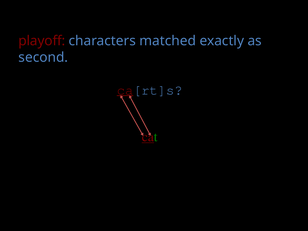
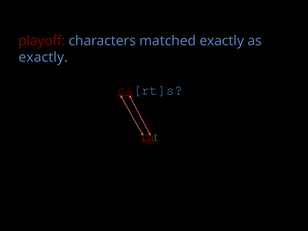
second: second -> exactly (43, 57)
